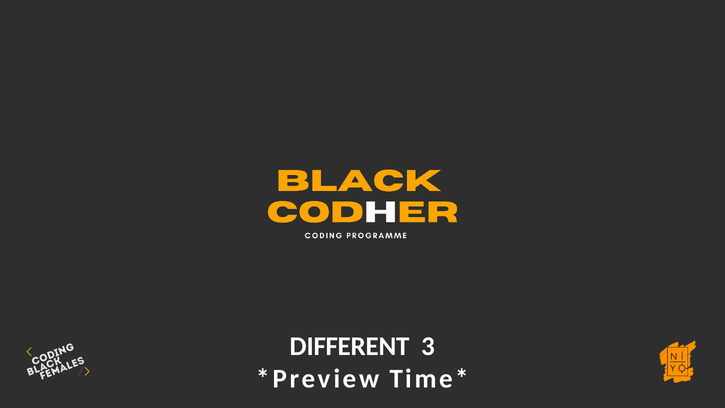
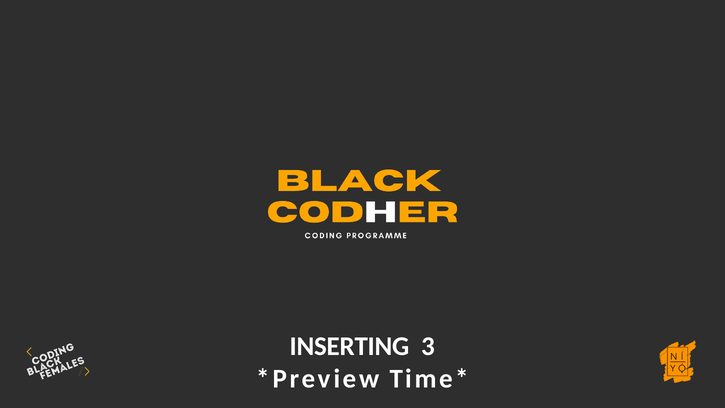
DIFFERENT: DIFFERENT -> INSERTING (350, 346)
